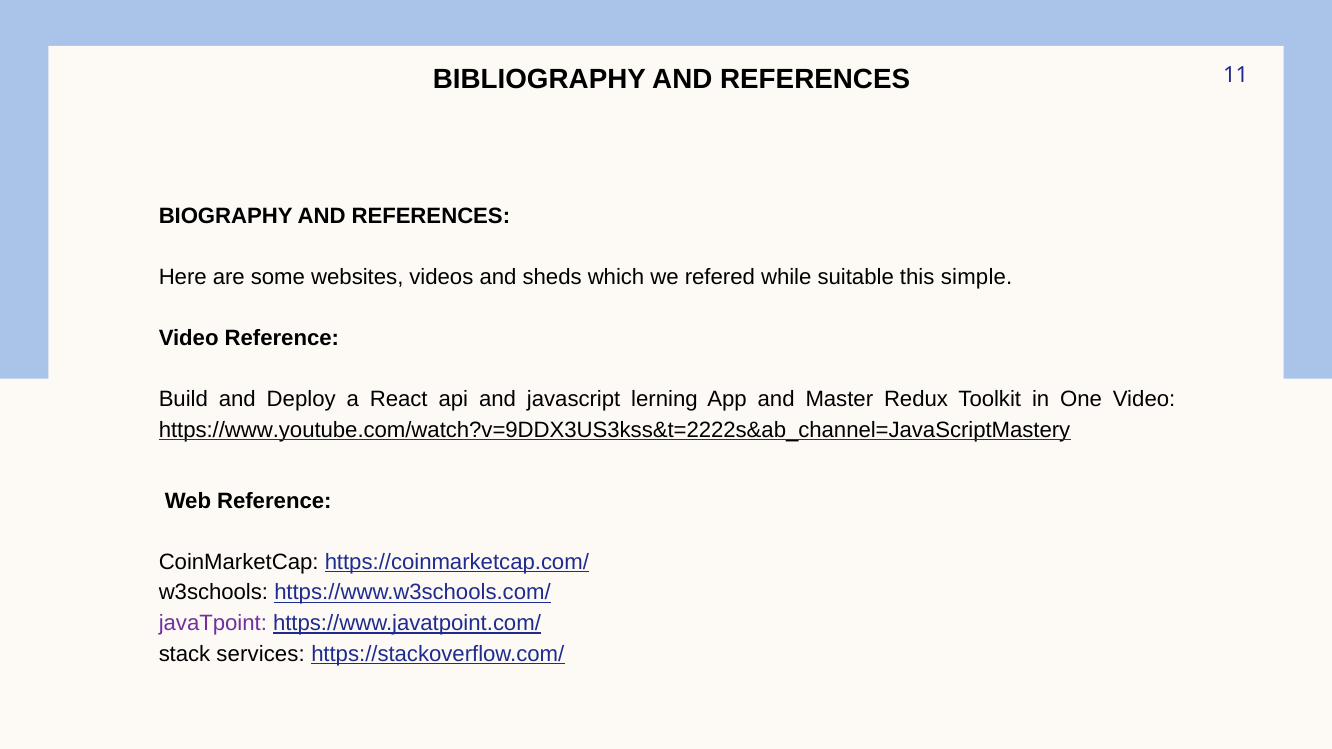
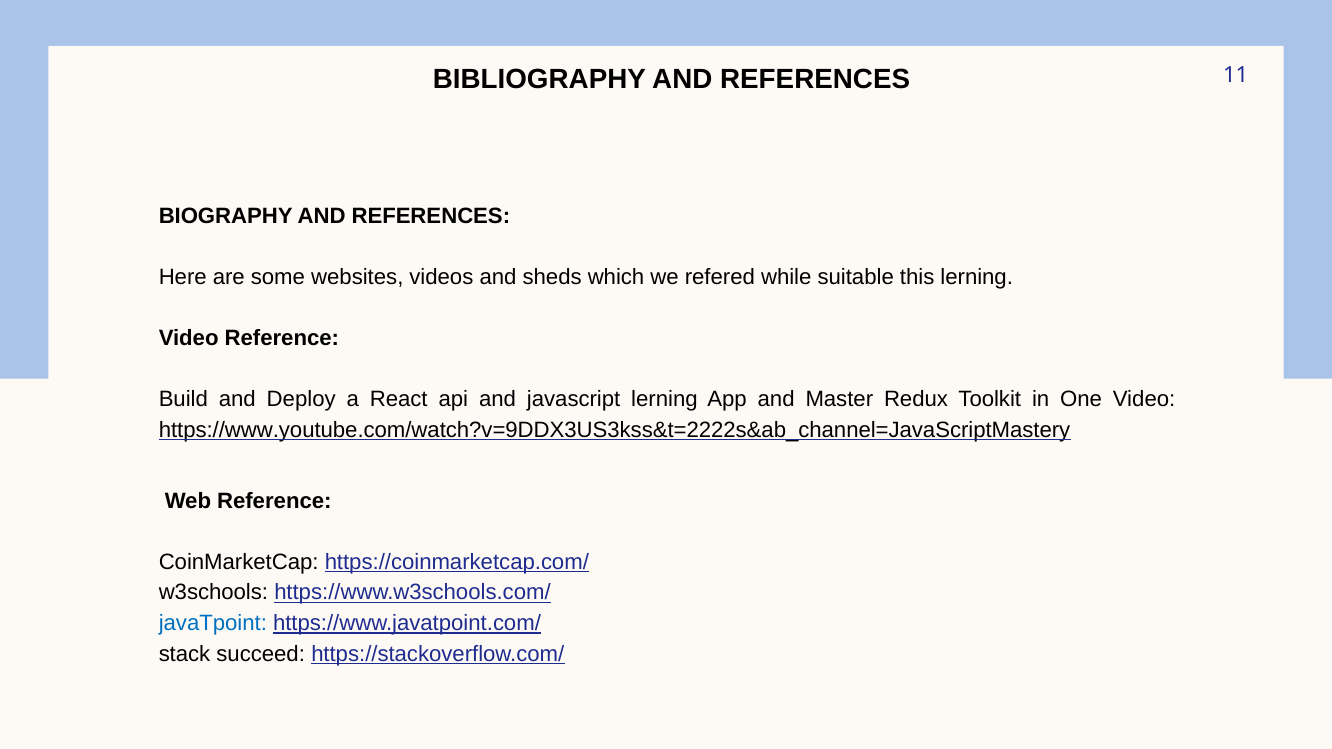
this simple: simple -> lerning (977, 277)
javaTpoint colour: purple -> blue (213, 623)
services: services -> succeed (261, 654)
